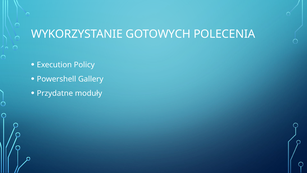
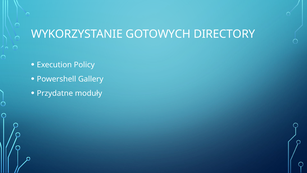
POLECENIA: POLECENIA -> DIRECTORY (224, 34)
